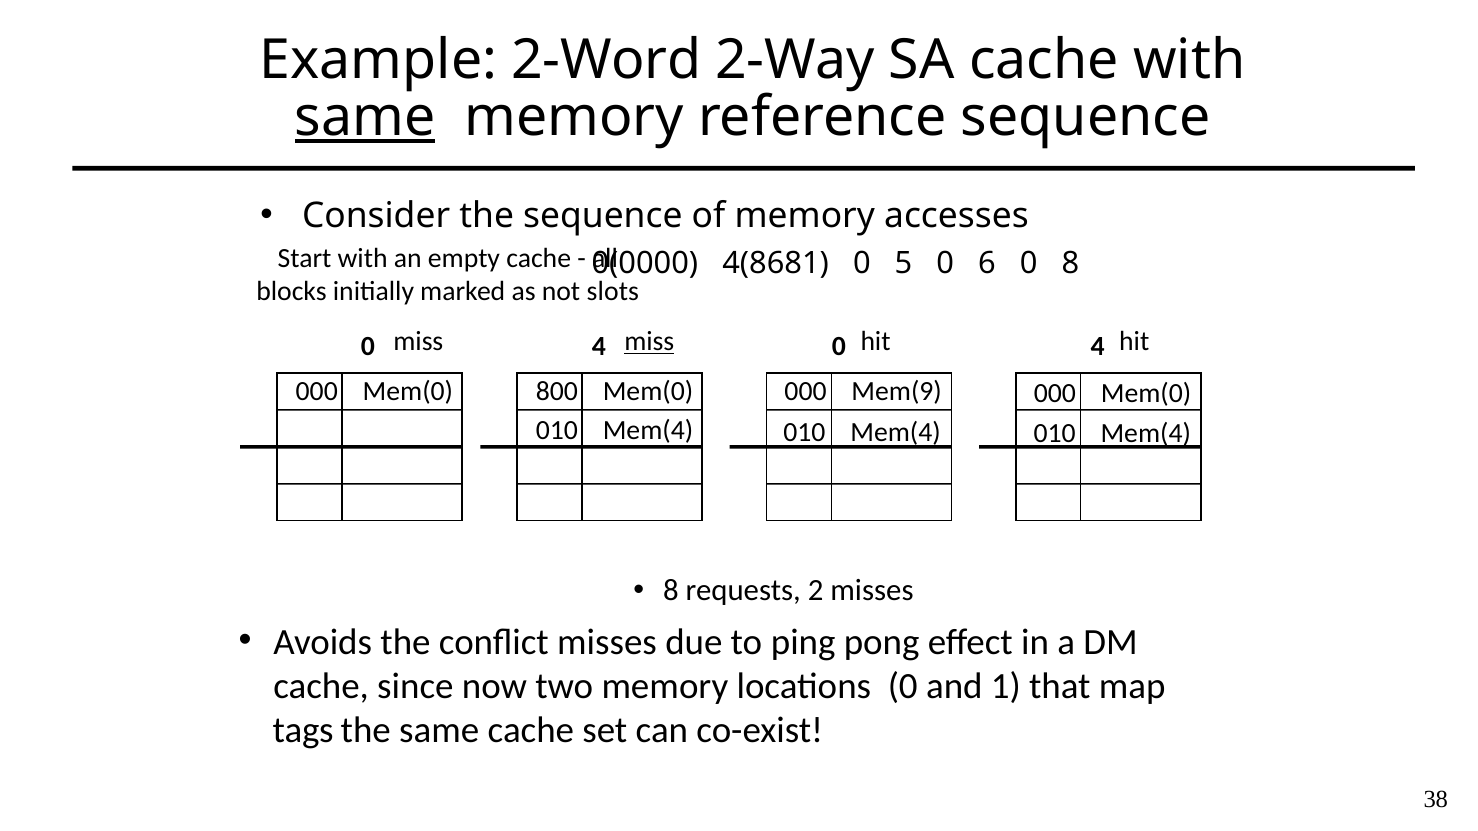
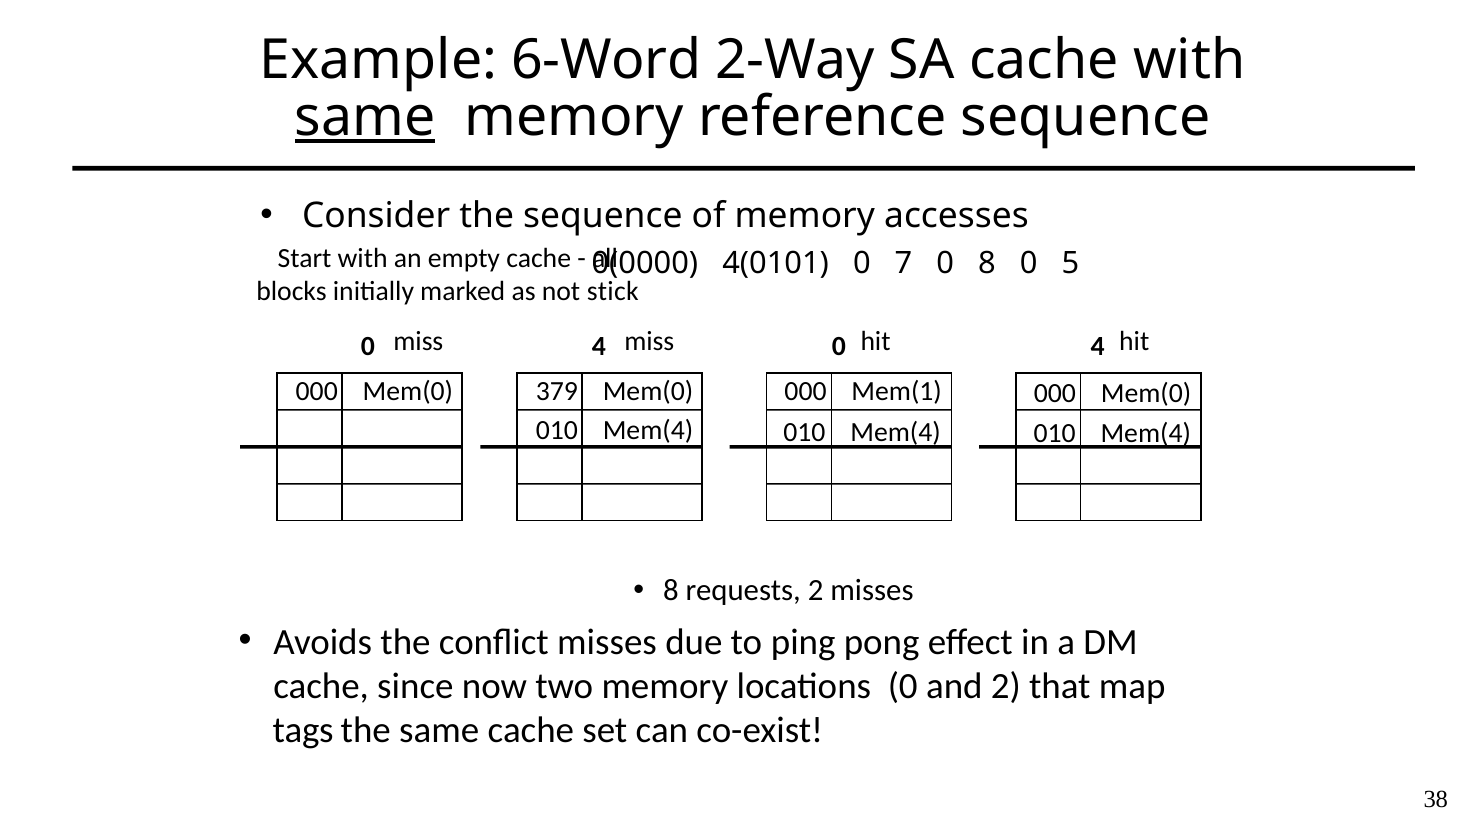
2-Word: 2-Word -> 6-Word (606, 61)
4(8681: 4(8681 -> 4(0101 (776, 264)
5: 5 -> 7 (903, 264)
0 6: 6 -> 8 (987, 264)
0 8: 8 -> 5 (1070, 264)
slots: slots -> stick (613, 292)
miss underline: present -> none (649, 342)
800: 800 -> 379 (557, 392)
Mem(9: Mem(9 -> Mem(1 (897, 392)
and 1: 1 -> 2 (1006, 686)
